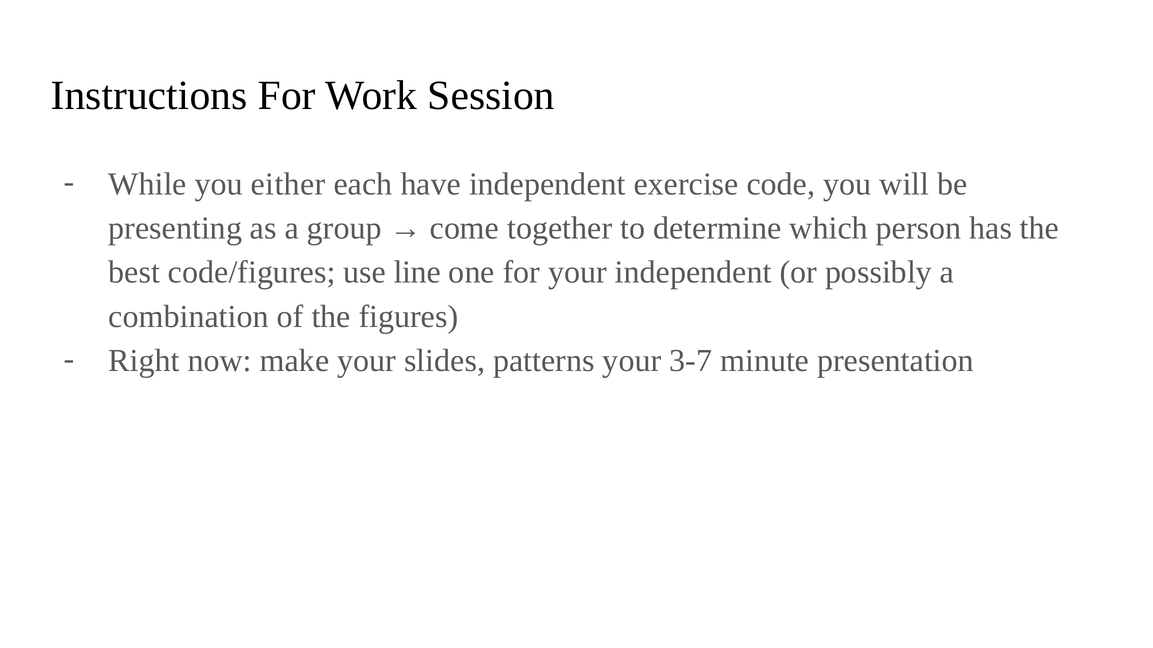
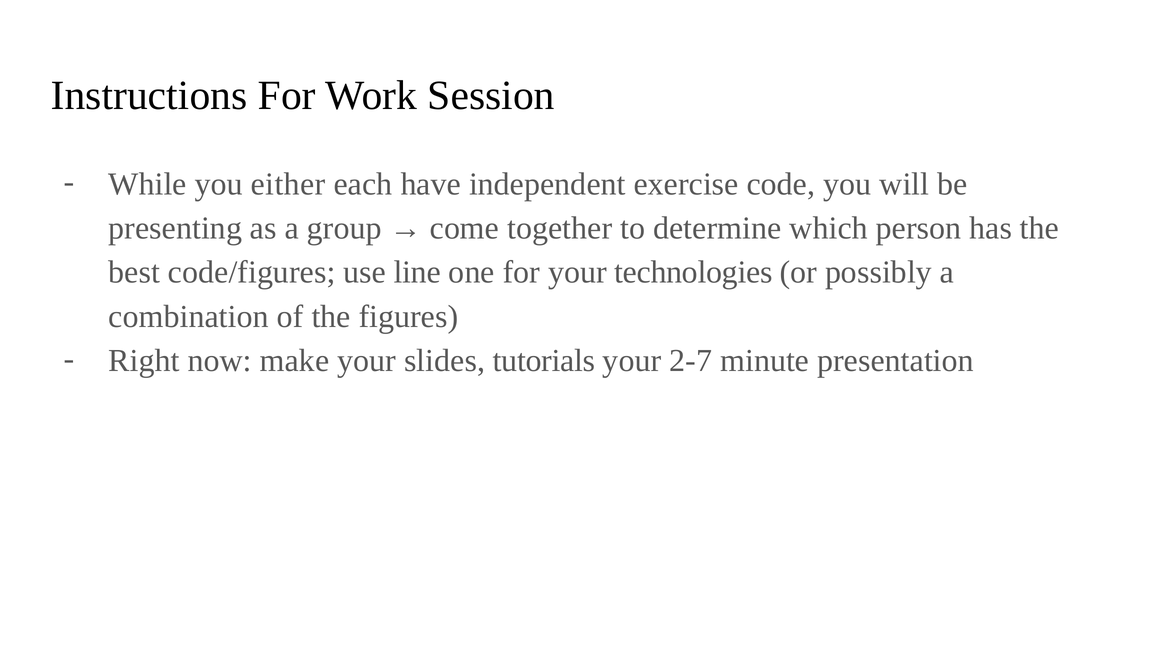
your independent: independent -> technologies (693, 273)
patterns: patterns -> tutorials (544, 361)
3-7: 3-7 -> 2-7 (691, 361)
